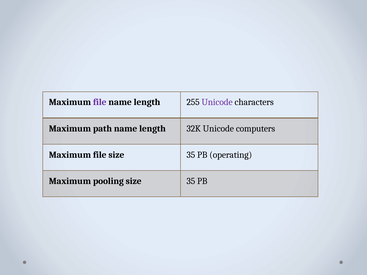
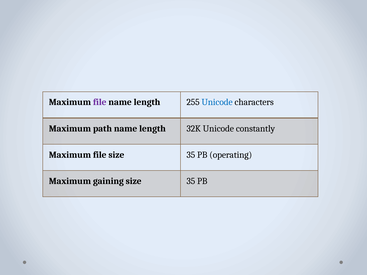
Unicode colour: purple -> blue (217, 102)
computers: computers -> constantly (255, 129)
pooling: pooling -> gaining (108, 181)
